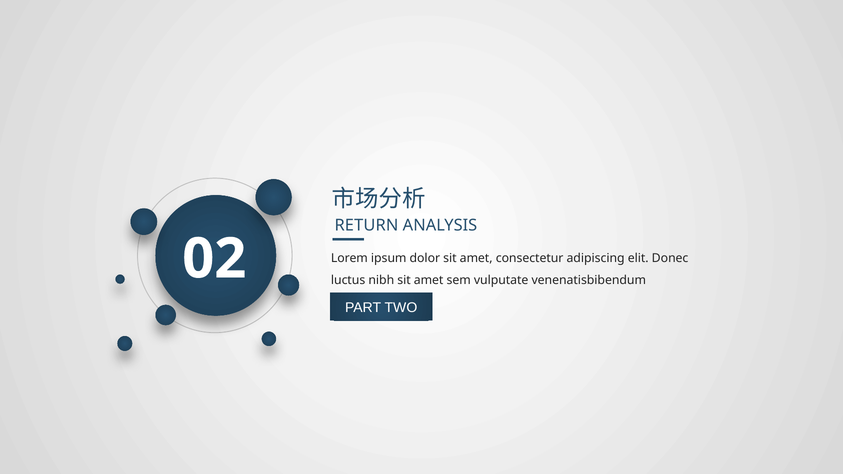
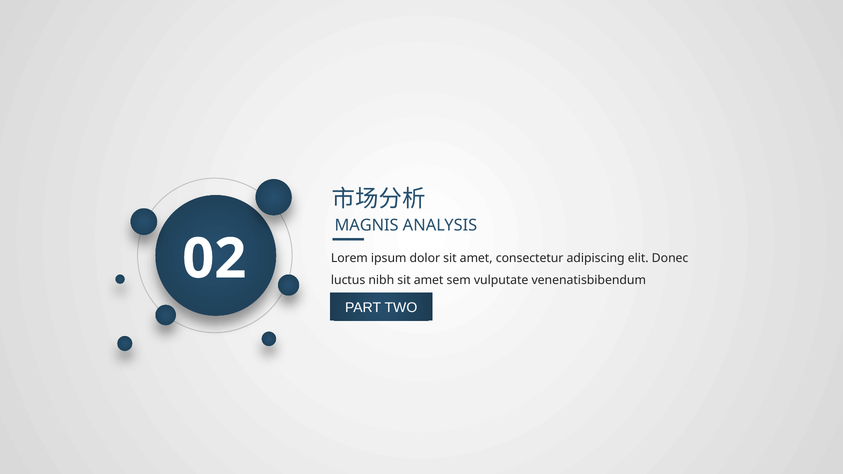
RETURN: RETURN -> MAGNIS (367, 225)
